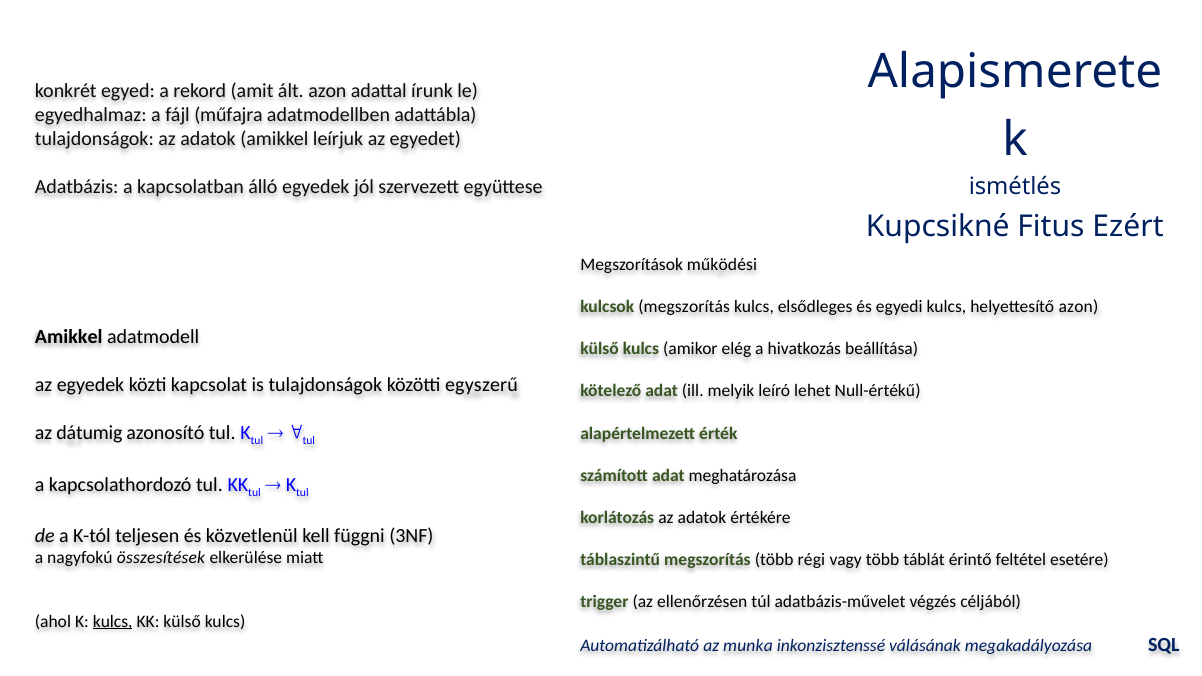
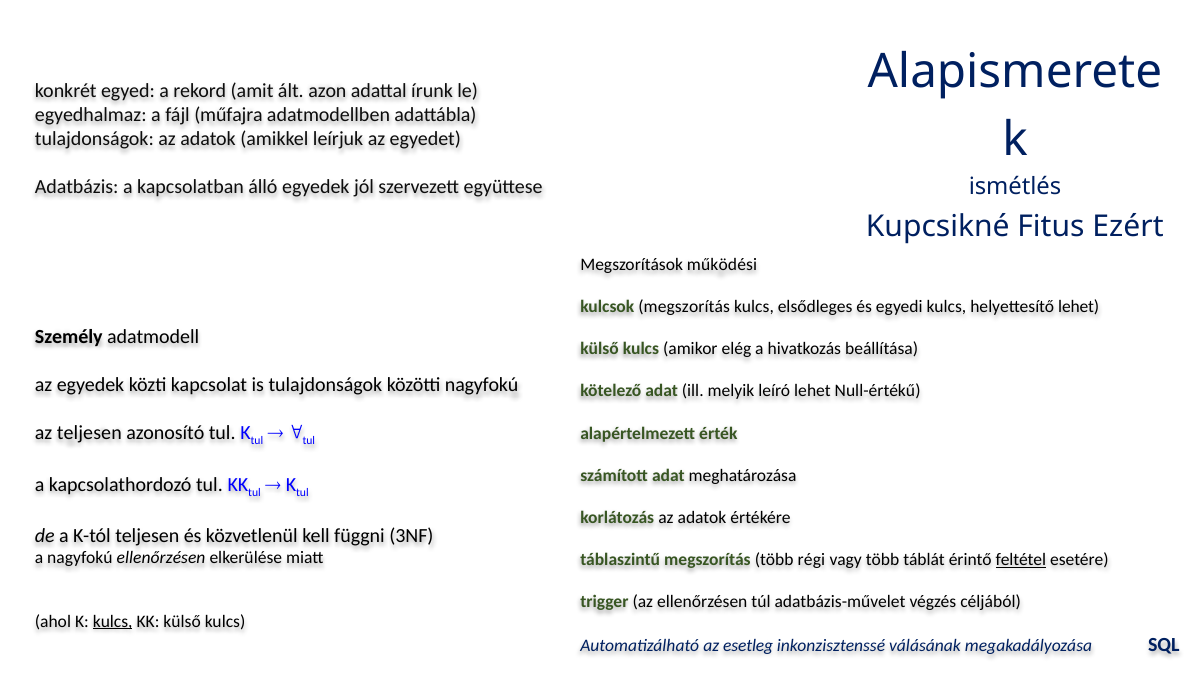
helyettesítő azon: azon -> lehet (1079, 307)
Amikkel: Amikkel -> Személy (69, 337)
közötti egyszerű: egyszerű -> nagyfokú (482, 385)
az dátumig: dátumig -> teljesen (89, 433)
nagyfokú összesítések: összesítések -> ellenőrzésen (161, 558)
feltétel underline: none -> present (1021, 560)
munka: munka -> esetleg (748, 646)
